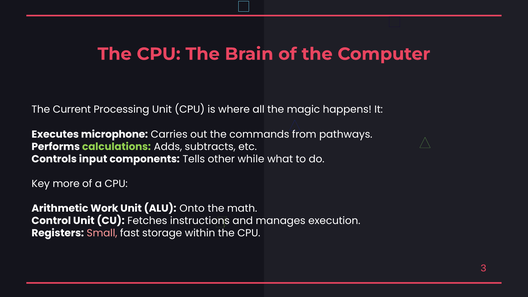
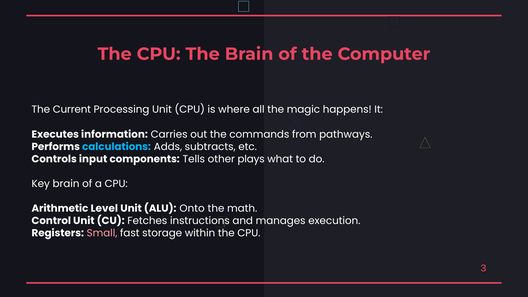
microphone: microphone -> information (114, 134)
calculations colour: light green -> light blue (117, 147)
while: while -> plays (251, 159)
Key more: more -> brain (66, 184)
Work: Work -> Level (104, 208)
